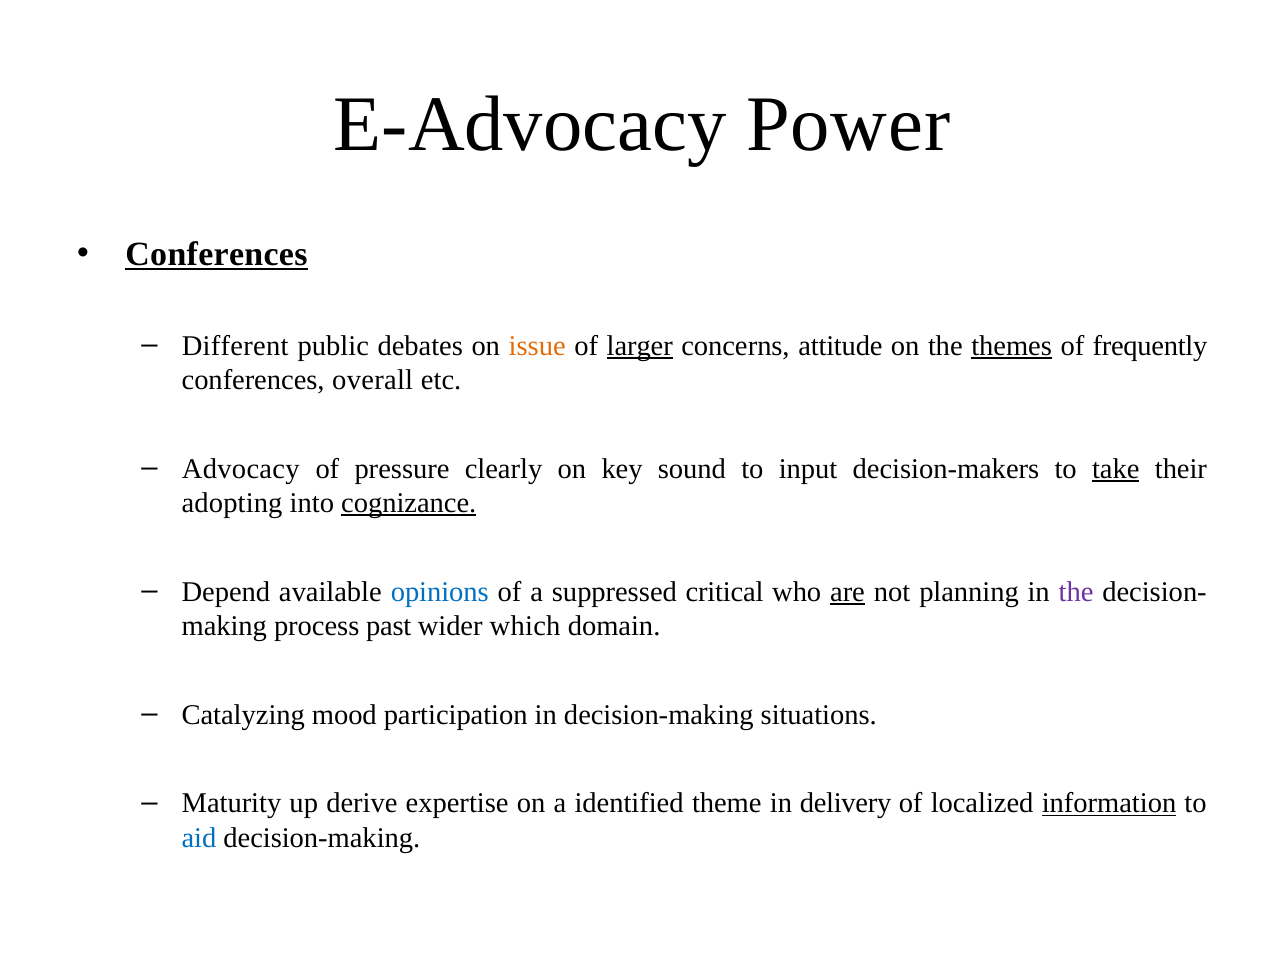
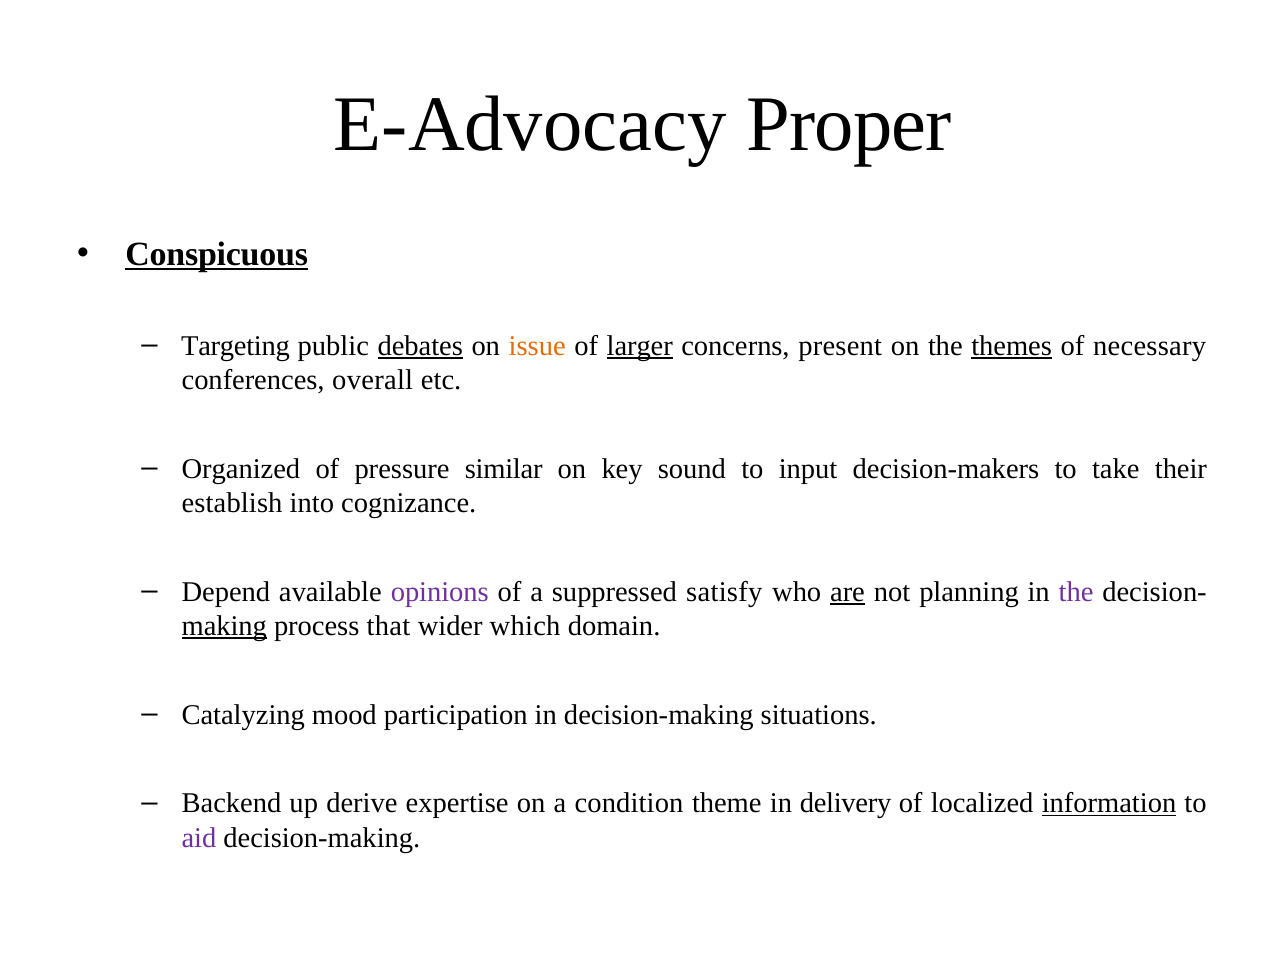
Power: Power -> Proper (849, 124)
Conferences: Conferences -> Conspicuous (217, 254)
Different: Different -> Targeting (235, 346)
debates underline: none -> present (420, 346)
attitude: attitude -> present (840, 346)
frequently: frequently -> necessary (1150, 346)
Advocacy: Advocacy -> Organized (241, 469)
clearly: clearly -> similar (504, 469)
take underline: present -> none (1116, 469)
adopting: adopting -> establish (232, 503)
cognizance underline: present -> none (409, 503)
opinions colour: blue -> purple (440, 591)
critical: critical -> satisfy (724, 591)
making underline: none -> present (224, 626)
past: past -> that (388, 626)
Maturity: Maturity -> Backend (231, 803)
identified: identified -> condition (629, 803)
aid colour: blue -> purple (199, 837)
